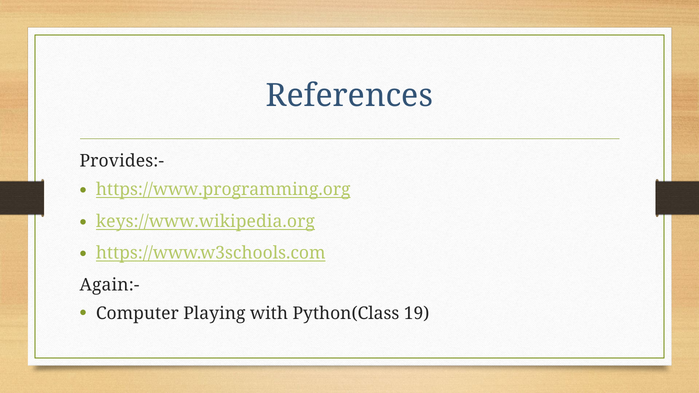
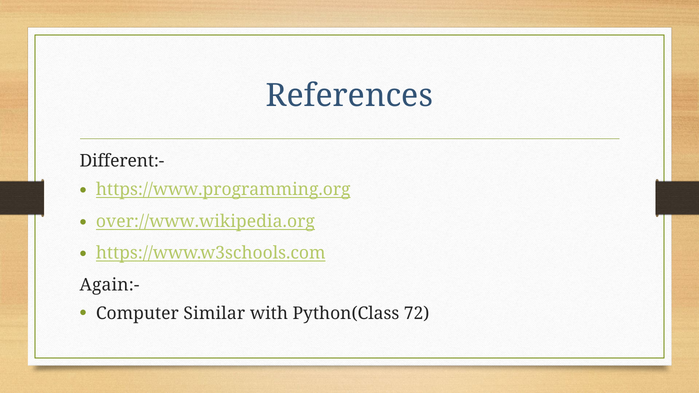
Provides:-: Provides:- -> Different:- (122, 161)
keys://www.wikipedia.org: keys://www.wikipedia.org -> over://www.wikipedia.org (205, 221)
Playing: Playing -> Similar (214, 314)
19: 19 -> 72 (417, 314)
